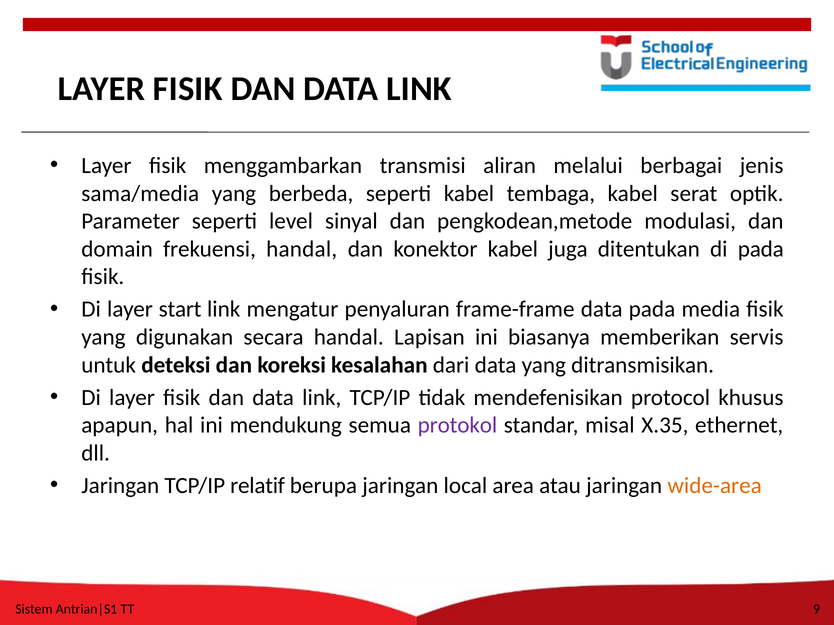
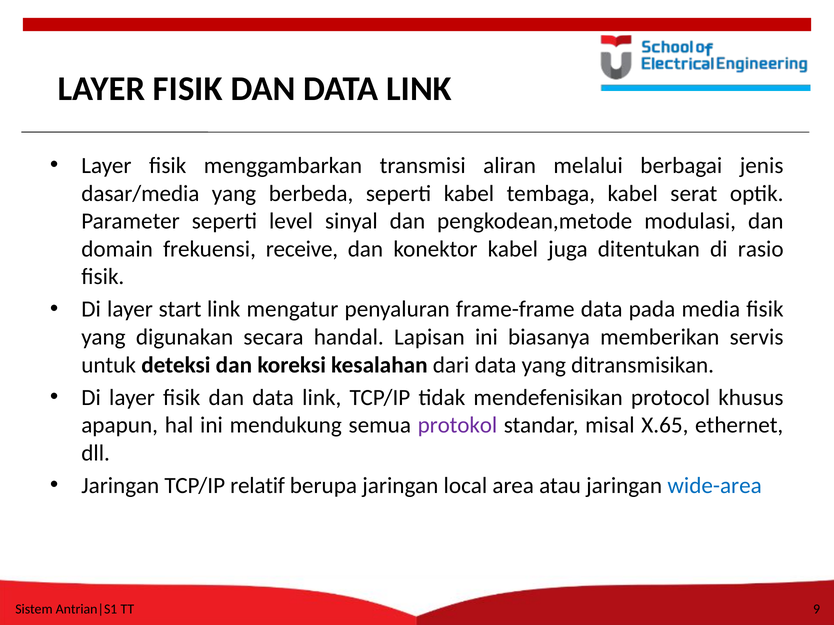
sama/media: sama/media -> dasar/media (140, 194)
frekuensi handal: handal -> receive (302, 249)
di pada: pada -> rasio (761, 249)
X.35: X.35 -> X.65 (665, 426)
wide-area colour: orange -> blue (715, 486)
